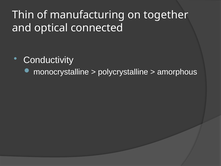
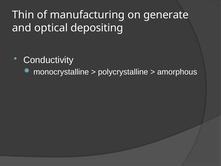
together: together -> generate (166, 15)
connected: connected -> depositing (97, 28)
